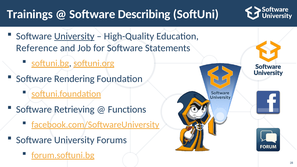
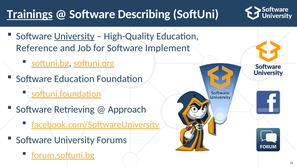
Trainings underline: none -> present (30, 14)
Statements: Statements -> Implement (168, 48)
Software Rendering: Rendering -> Education (74, 79)
Functions: Functions -> Approach (127, 109)
